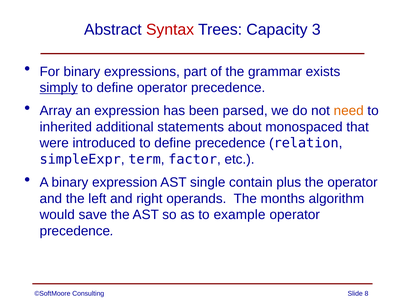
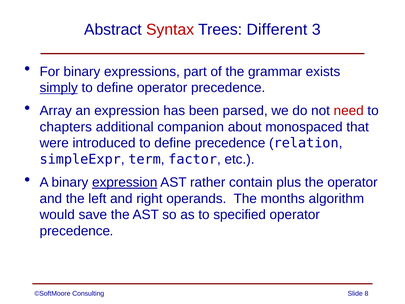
Capacity: Capacity -> Different (277, 29)
need colour: orange -> red (349, 111)
inherited: inherited -> chapters (66, 127)
statements: statements -> companion (191, 127)
expression underline: none -> present (125, 182)
single: single -> rather (208, 182)
example: example -> specified (240, 215)
